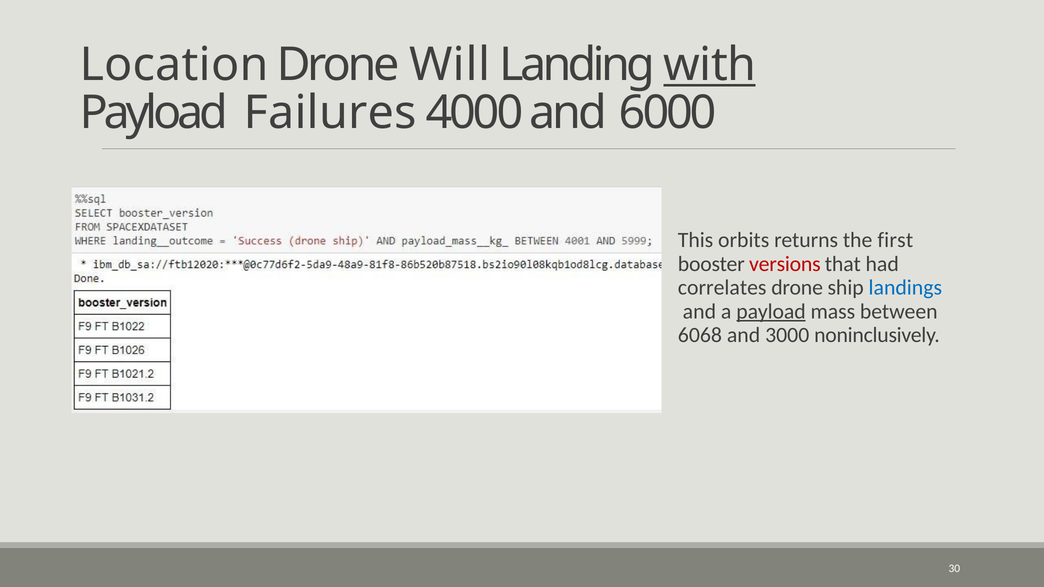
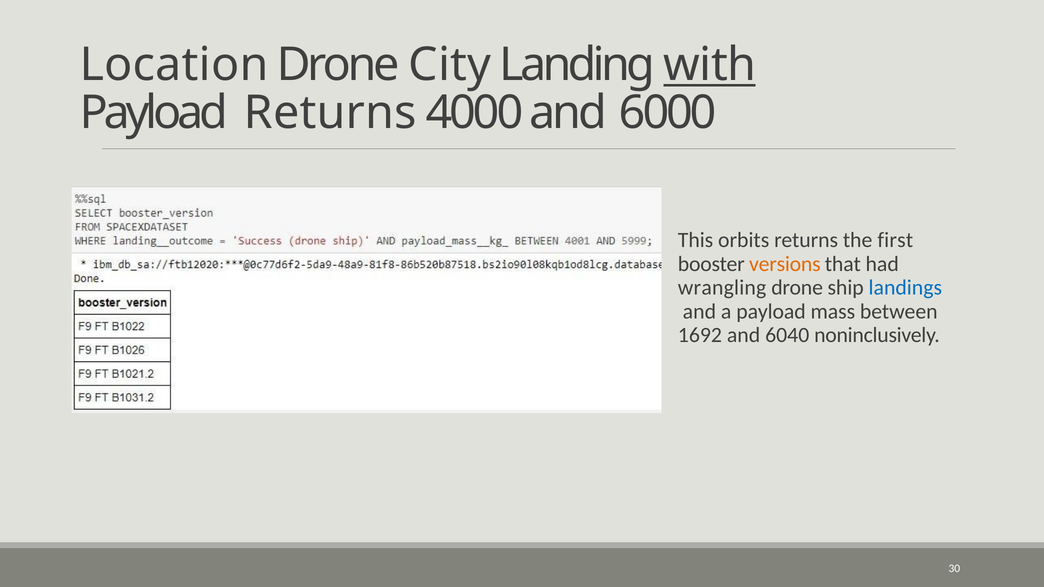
Will: Will -> City (450, 65)
Payload Failures: Failures -> Returns (330, 113)
versions colour: red -> orange (785, 264)
correlates: correlates -> wrangling (722, 288)
payload underline: present -> none (771, 312)
6068: 6068 -> 1692 (700, 335)
3000: 3000 -> 6040 (787, 335)
